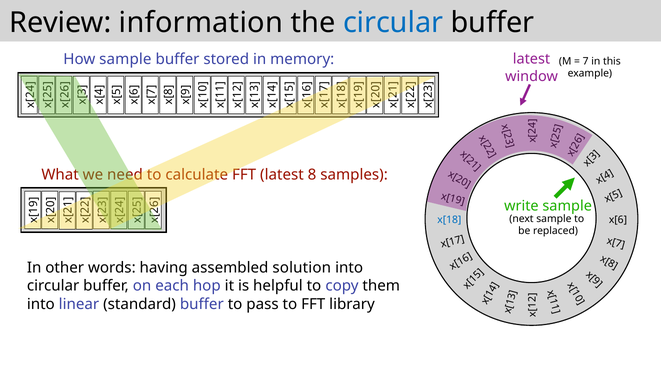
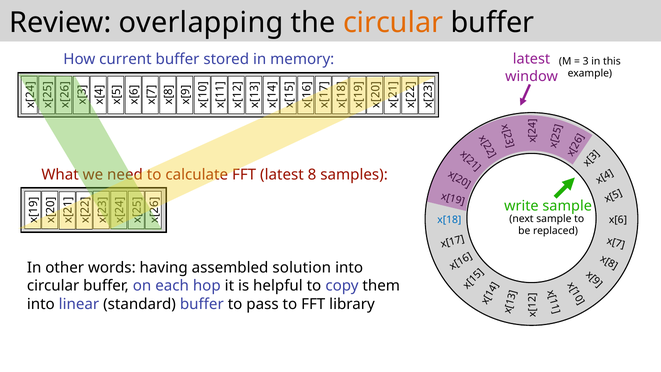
information: information -> overlapping (201, 22)
circular colour: blue -> orange (393, 22)
How sample: sample -> current (125, 59)
7: 7 -> 3 (586, 61)
